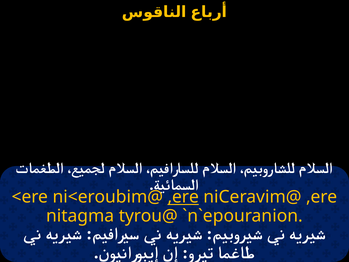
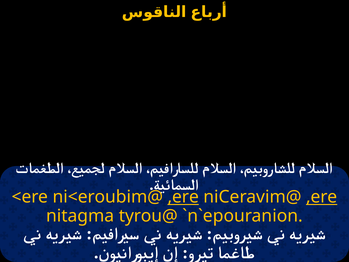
,ere underline: none -> present (322, 197)
